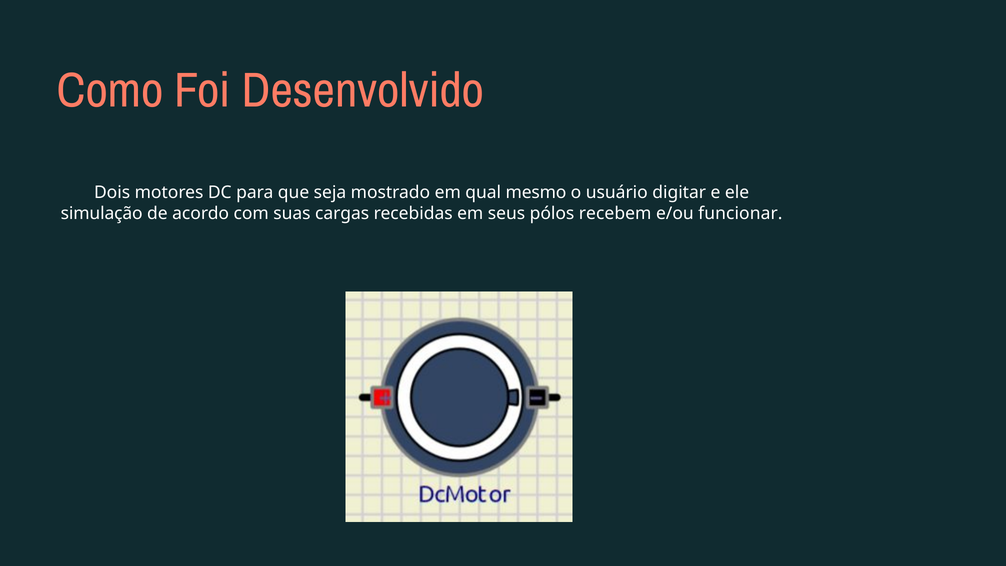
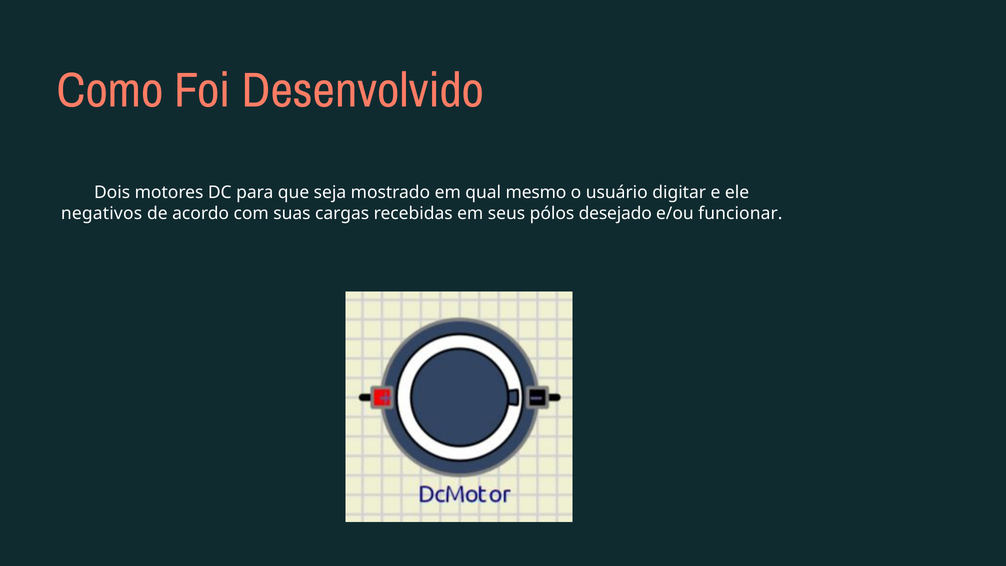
simulação: simulação -> negativos (102, 213)
recebem: recebem -> desejado (615, 213)
